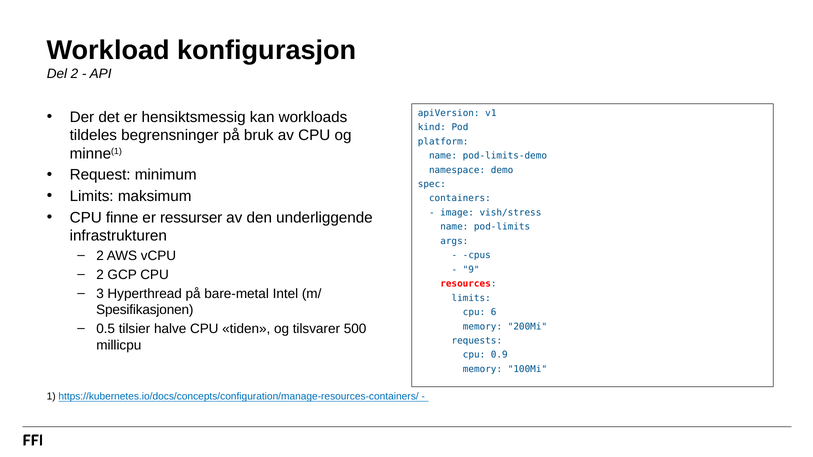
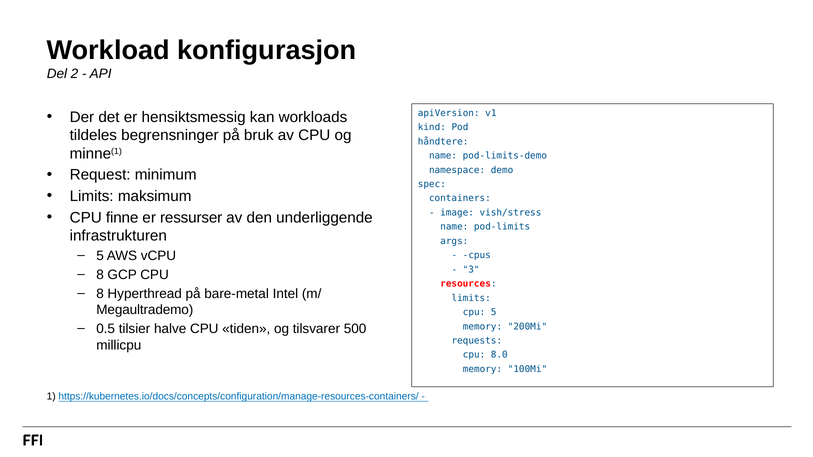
platform: platform -> håndtere (443, 142)
2: 2 -> 5 (100, 256)
9: 9 -> 3 (471, 270)
2: 2 -> 8 (100, 275)
3: 3 -> 8 (100, 294)
Spesifikasjonen: Spesifikasjonen -> Megaultrademo (145, 310)
cpu 6: 6 -> 5 (494, 312)
0.9: 0.9 -> 8.0 (499, 355)
